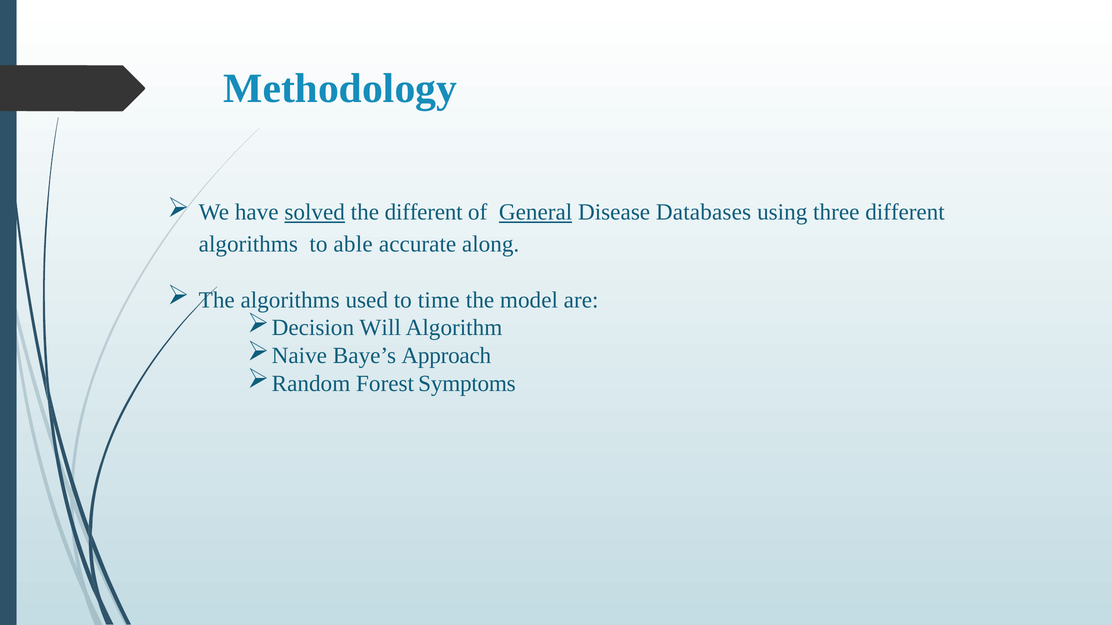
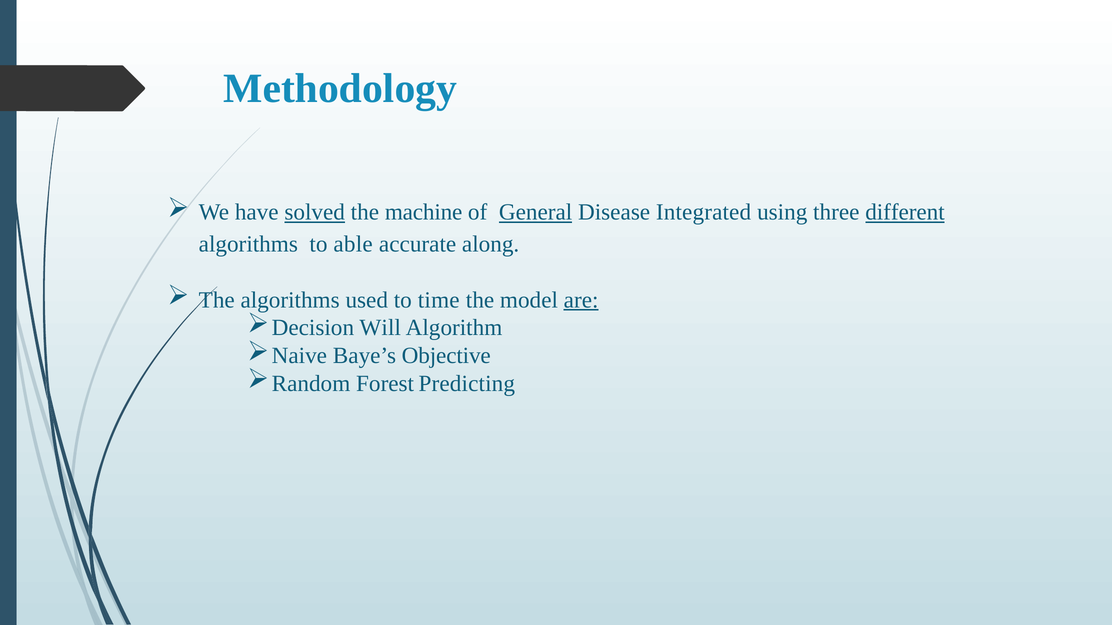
the different: different -> machine (424, 213)
Databases: Databases -> Integrated (704, 213)
different underline: none -> present (905, 213)
are underline: none -> present (581, 300)
Approach: Approach -> Objective (446, 356)
Symptoms: Symptoms -> Predicting (467, 384)
